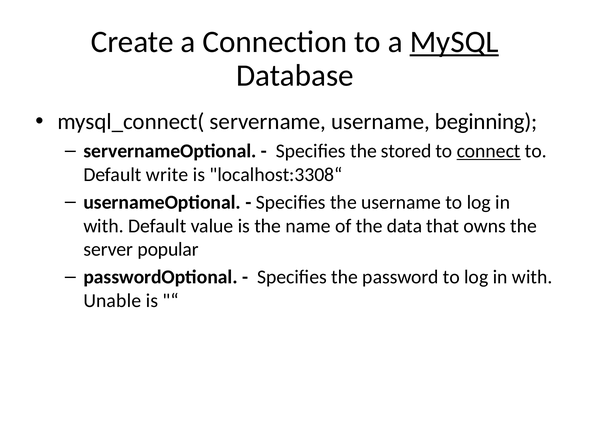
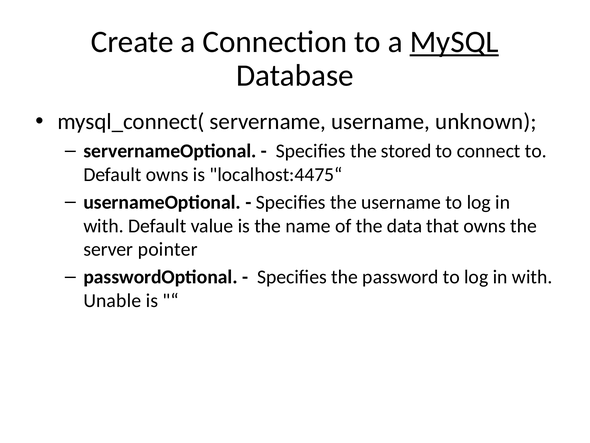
beginning: beginning -> unknown (486, 122)
connect underline: present -> none (489, 151)
Default write: write -> owns (167, 174)
localhost:3308“: localhost:3308“ -> localhost:4475“ (276, 174)
popular: popular -> pointer (168, 249)
